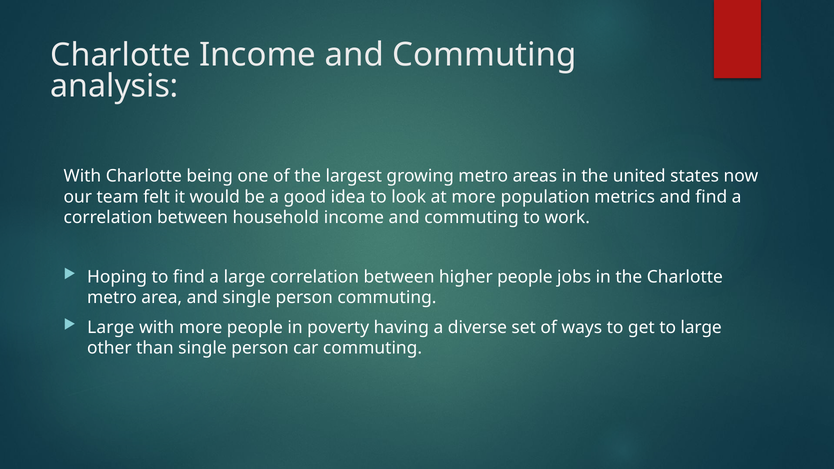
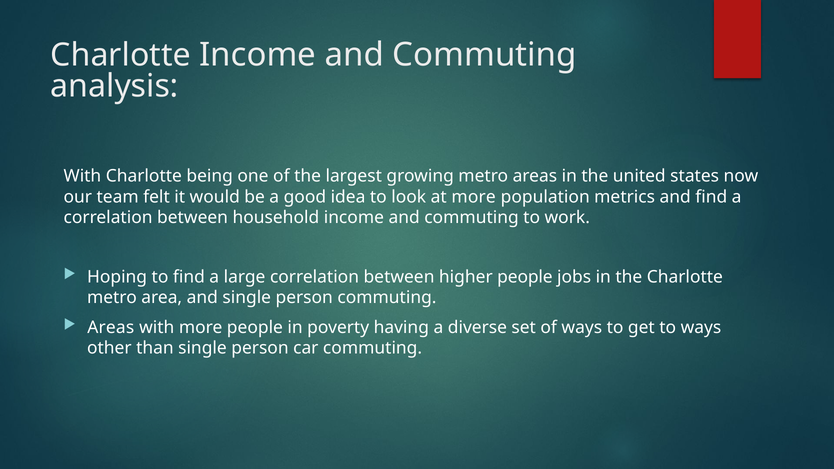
Large: Large -> Areas (111, 327)
to large: large -> ways (701, 327)
